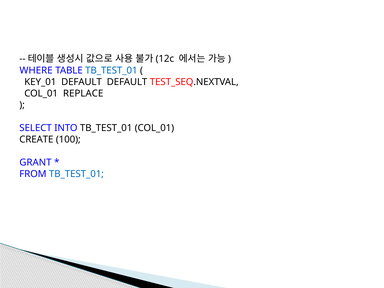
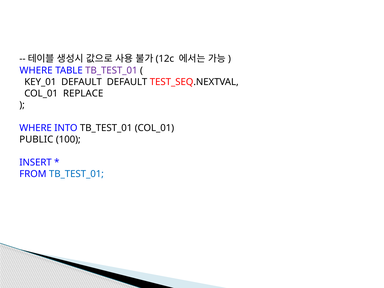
TB_TEST_01 colour: blue -> purple (111, 70)
SELECT: SELECT -> WHERE (36, 128)
CREATE: CREATE -> PUBLIC (36, 139)
GRANT: GRANT -> INSERT (36, 163)
